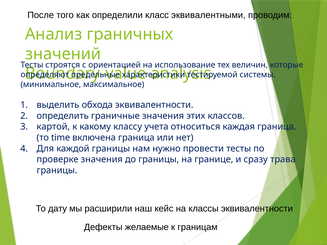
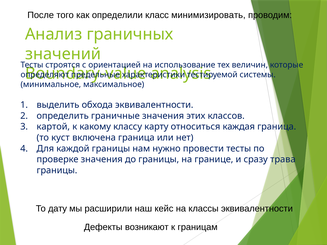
эквивалентными: эквивалентными -> минимизировать (208, 15)
учета: учета -> карту (156, 127)
time: time -> куст (60, 138)
желаемые: желаемые -> возникают (147, 227)
